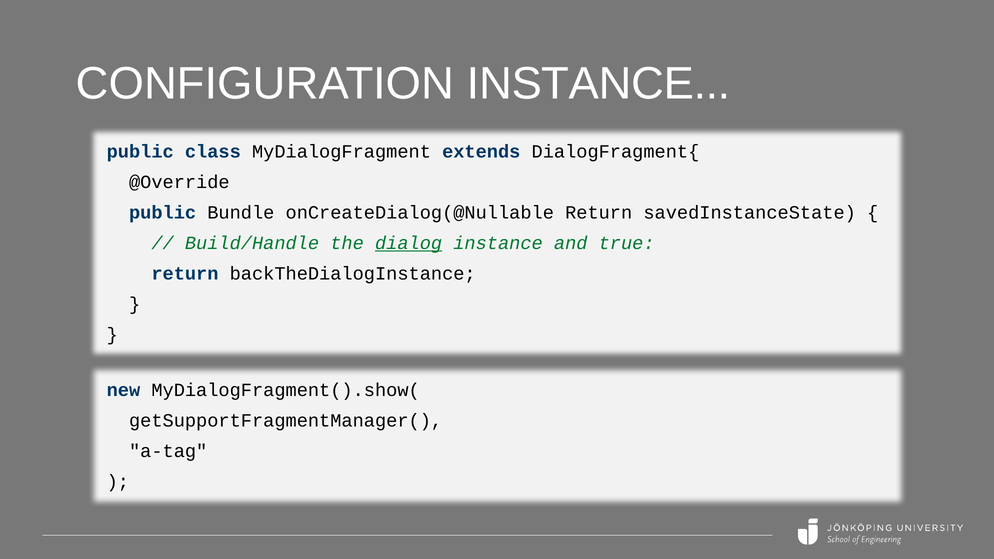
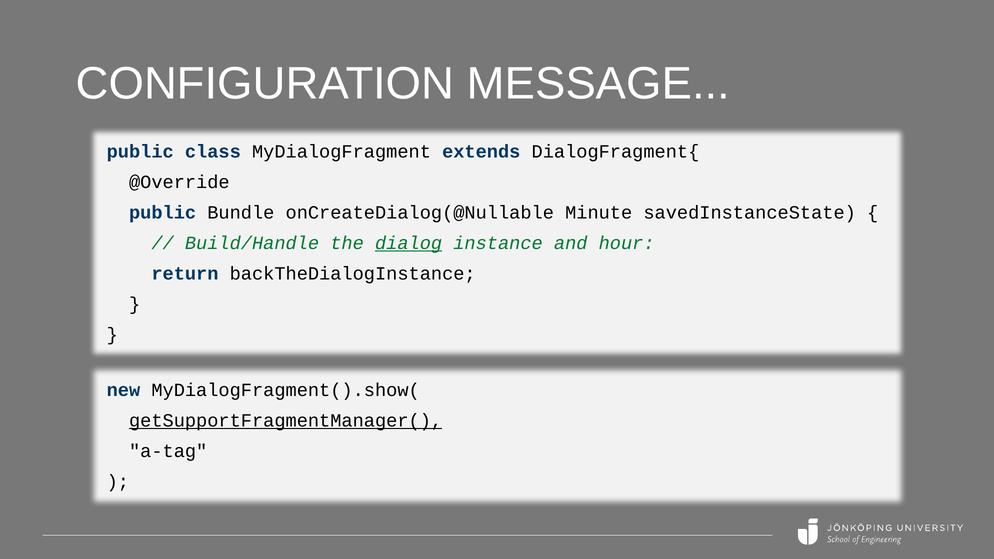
CONFIGURATION INSTANCE: INSTANCE -> MESSAGE (598, 83)
onCreateDialog(@Nullable Return: Return -> Minute (599, 212)
true: true -> hour (627, 243)
getSupportFragmentManager( underline: none -> present (286, 421)
